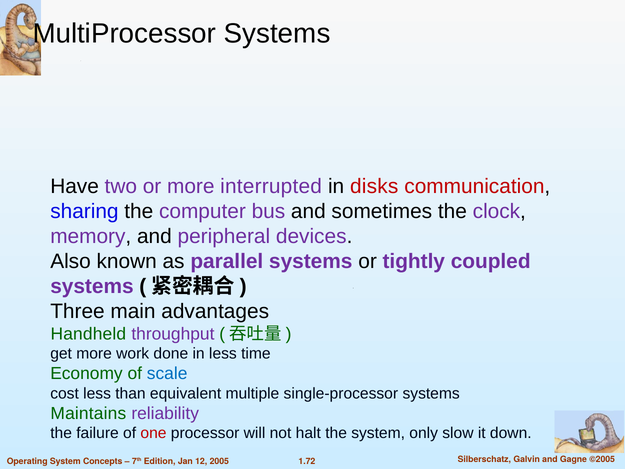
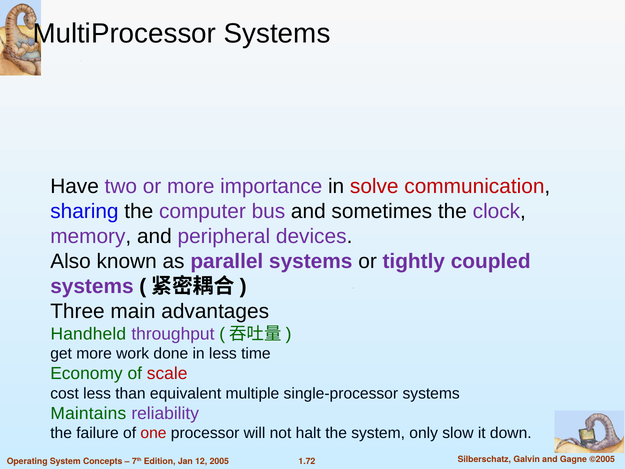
interrupted: interrupted -> importance (271, 186)
disks: disks -> solve (374, 186)
scale colour: blue -> red (167, 374)
